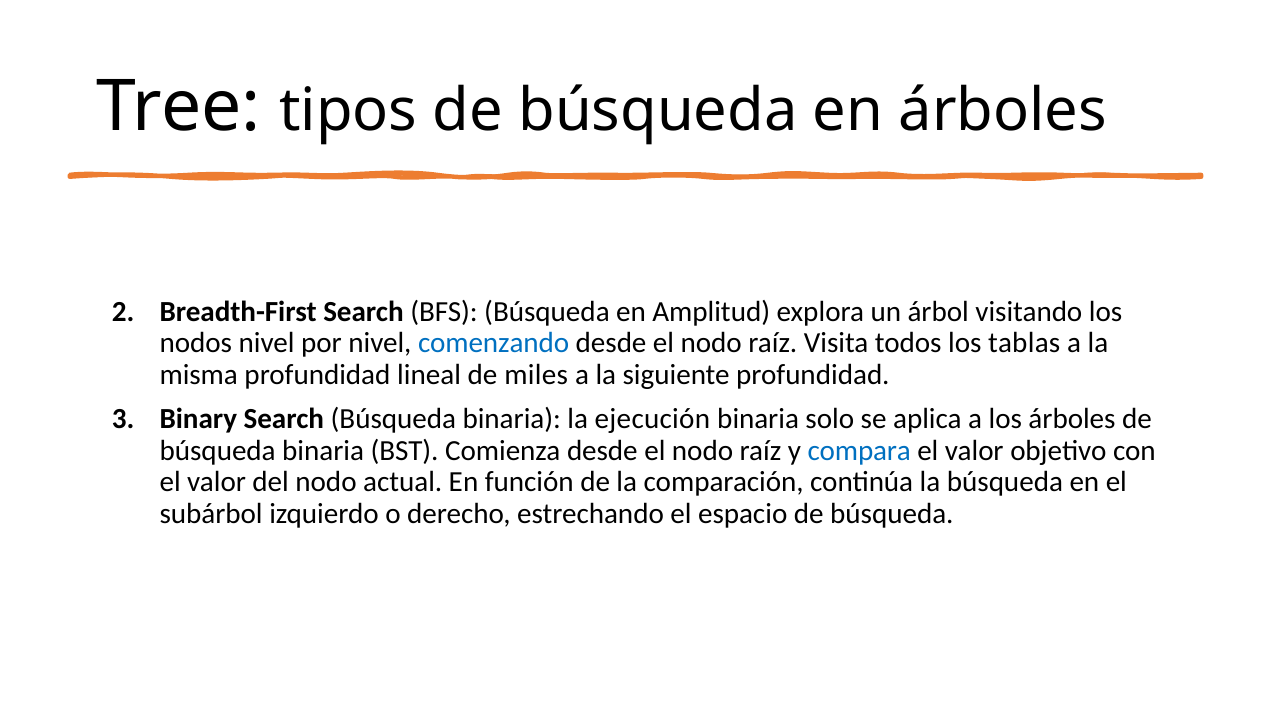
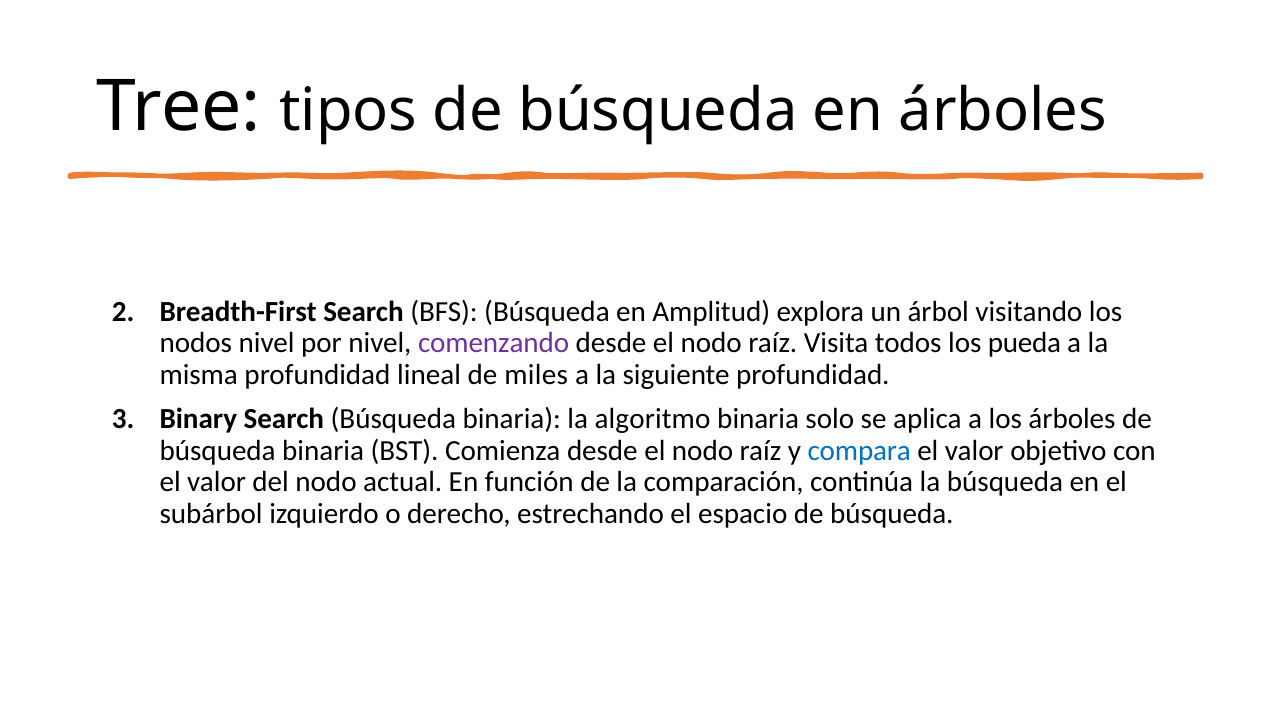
comenzando colour: blue -> purple (494, 343)
tablas: tablas -> pueda (1024, 343)
ejecución: ejecución -> algoritmo (653, 419)
